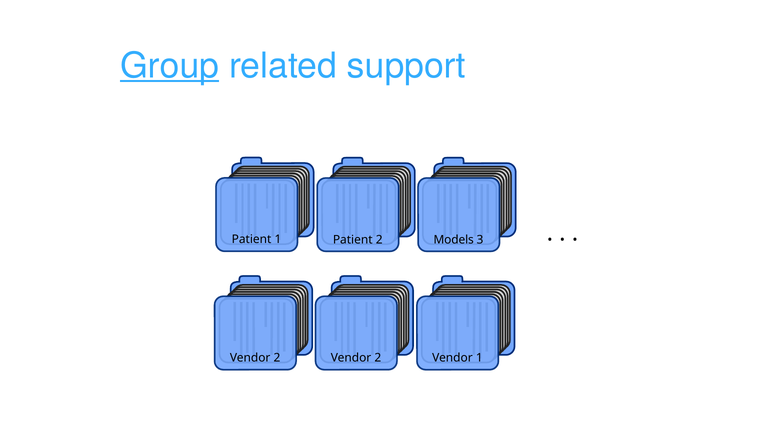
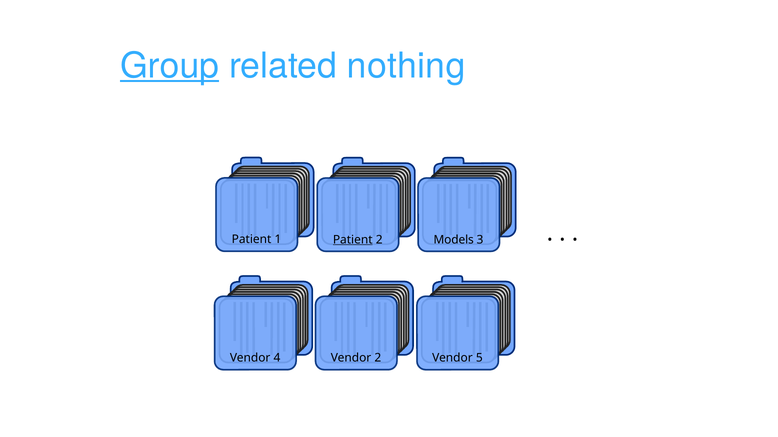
support: support -> nothing (406, 66)
Patient underline: none -> present (353, 240)
2: 2 -> 4 (277, 358)
Vendor 1: 1 -> 5 (479, 358)
